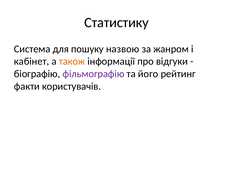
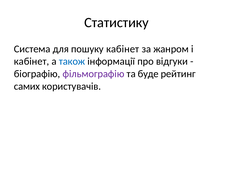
пошуку назвою: назвою -> кабінет (123, 49)
також colour: orange -> blue (72, 61)
його: його -> буде (148, 74)
факти: факти -> самих (27, 86)
